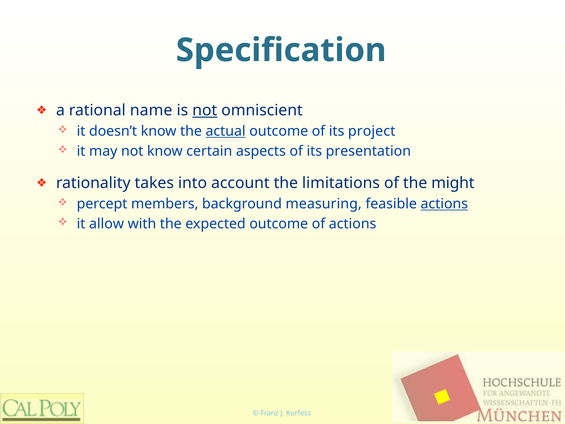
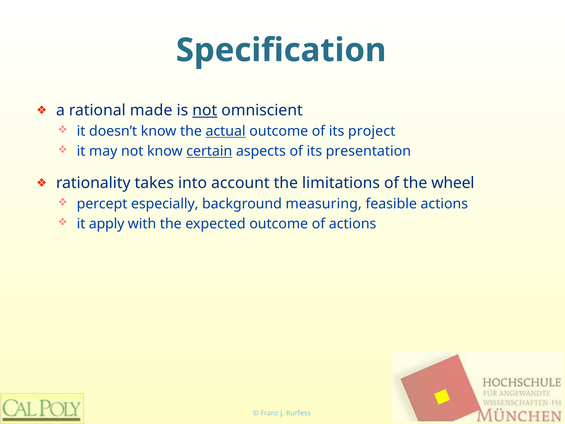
name: name -> made (151, 110)
certain underline: none -> present (209, 151)
might: might -> wheel (453, 183)
members: members -> especially (165, 204)
actions underline: present -> none (444, 204)
allow: allow -> apply (107, 224)
